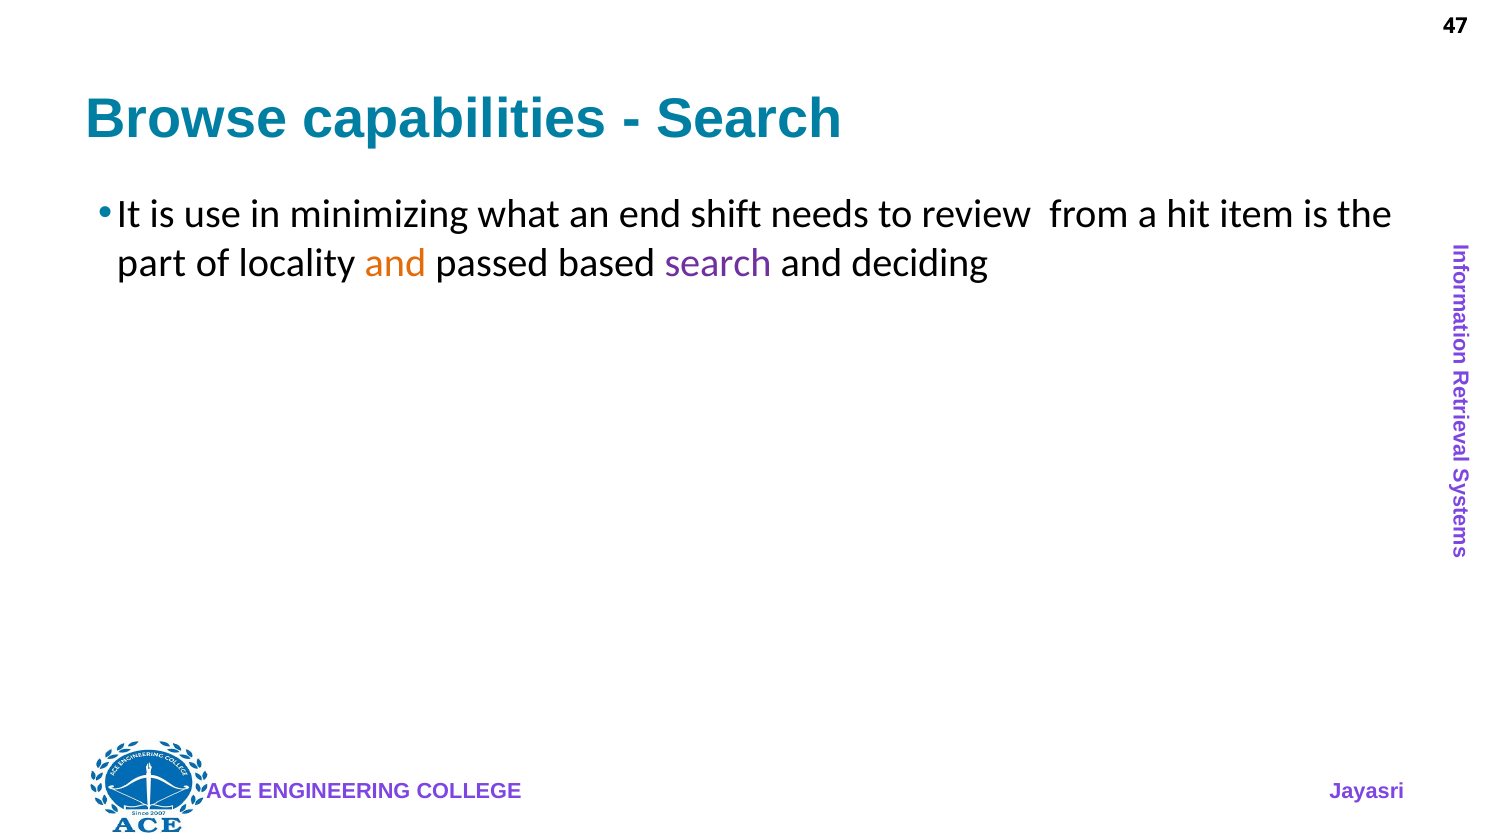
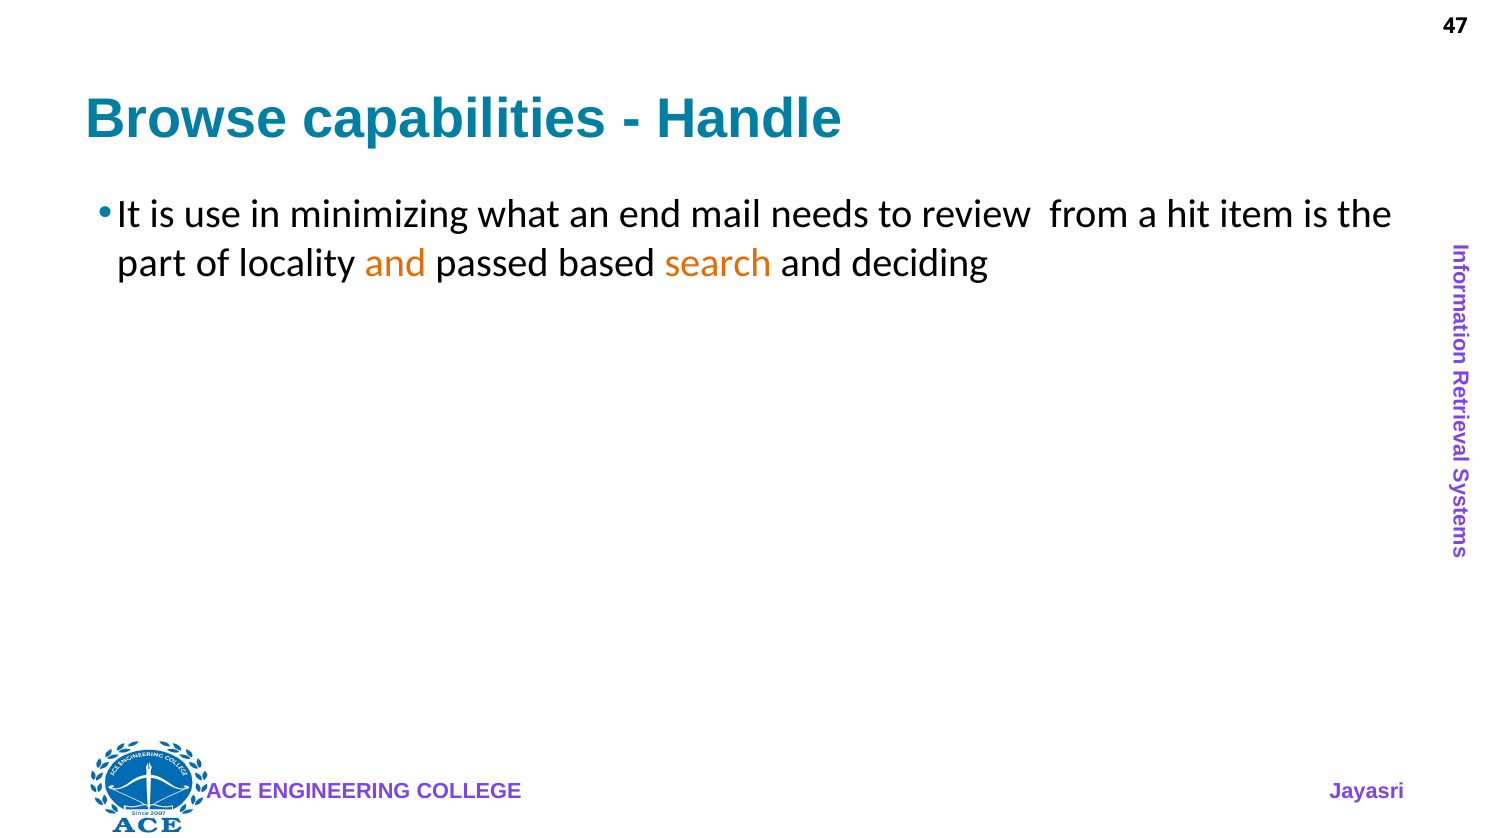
Search: Search -> Handle (749, 120)
shift: shift -> mail (726, 214)
search colour: purple -> orange (718, 263)
